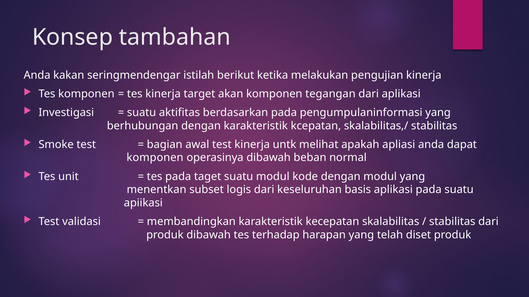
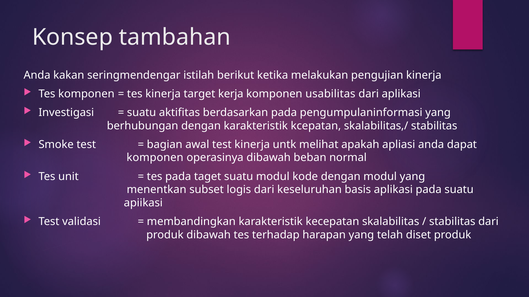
akan: akan -> kerja (231, 94)
tegangan: tegangan -> usabilitas (330, 94)
